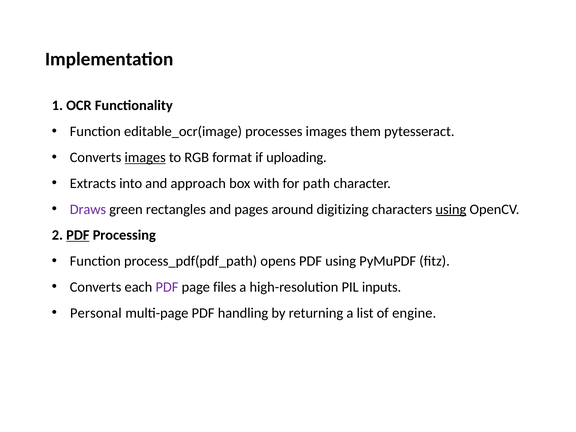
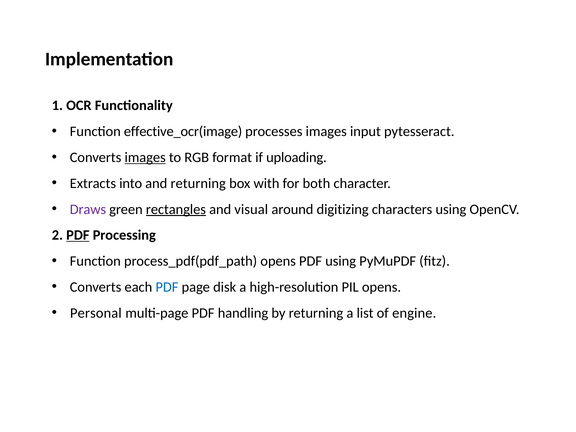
editable_ocr(image: editable_ocr(image -> effective_ocr(image (183, 131)
them: them -> input (365, 131)
and approach: approach -> returning (198, 183)
path: path -> both (316, 183)
rectangles underline: none -> present (176, 209)
pages: pages -> visual (251, 209)
using underline: present -> none (451, 209)
PDF colour: purple -> blue (167, 287)
files: files -> disk (225, 287)
PIL inputs: inputs -> opens (381, 287)
